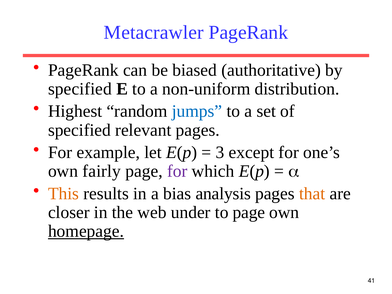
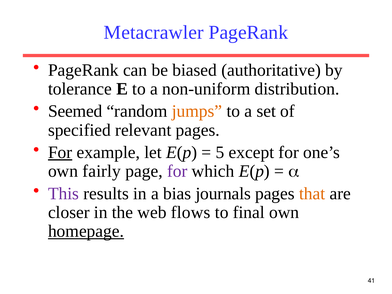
specified: specified -> tolerance (80, 89)
Highest: Highest -> Seemed (75, 111)
jumps colour: blue -> orange (197, 111)
For underline: none -> present (60, 152)
3: 3 -> 5 (220, 152)
This colour: orange -> purple (63, 194)
analysis: analysis -> journals (223, 194)
under: under -> flows (191, 212)
to page: page -> final (249, 212)
